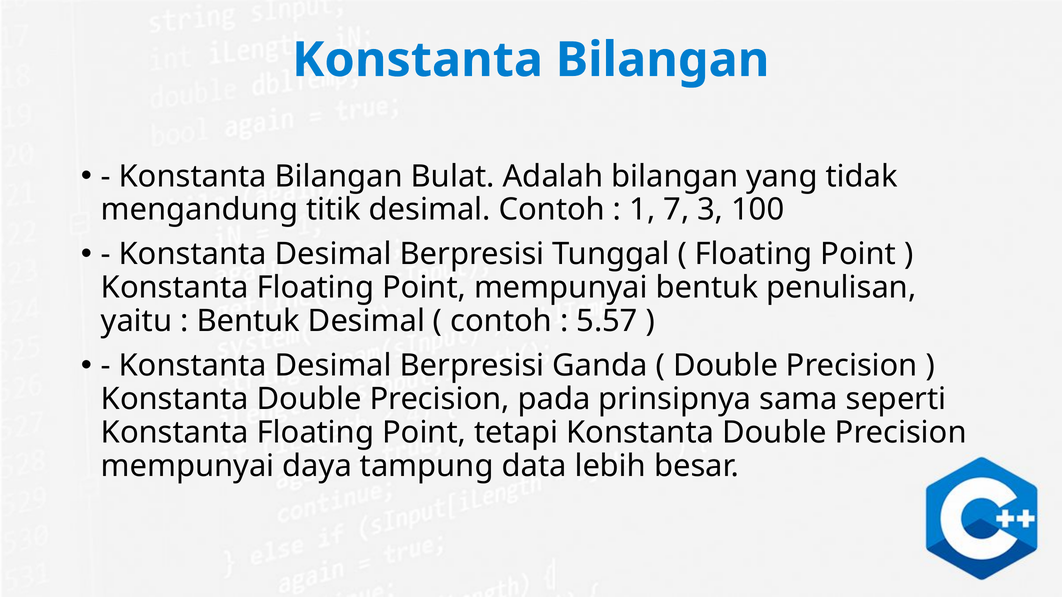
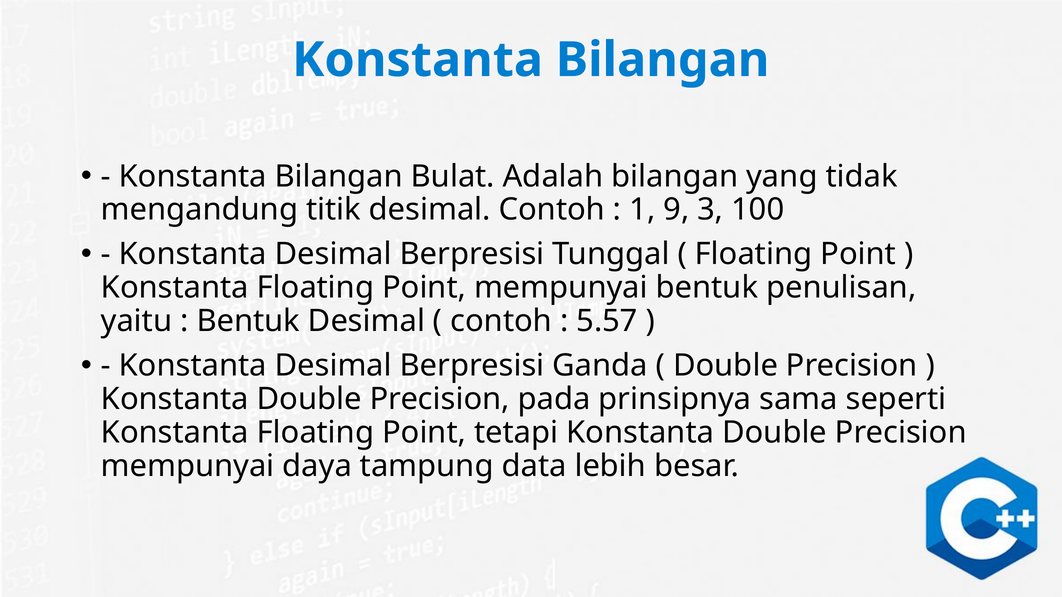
7: 7 -> 9 (676, 210)
